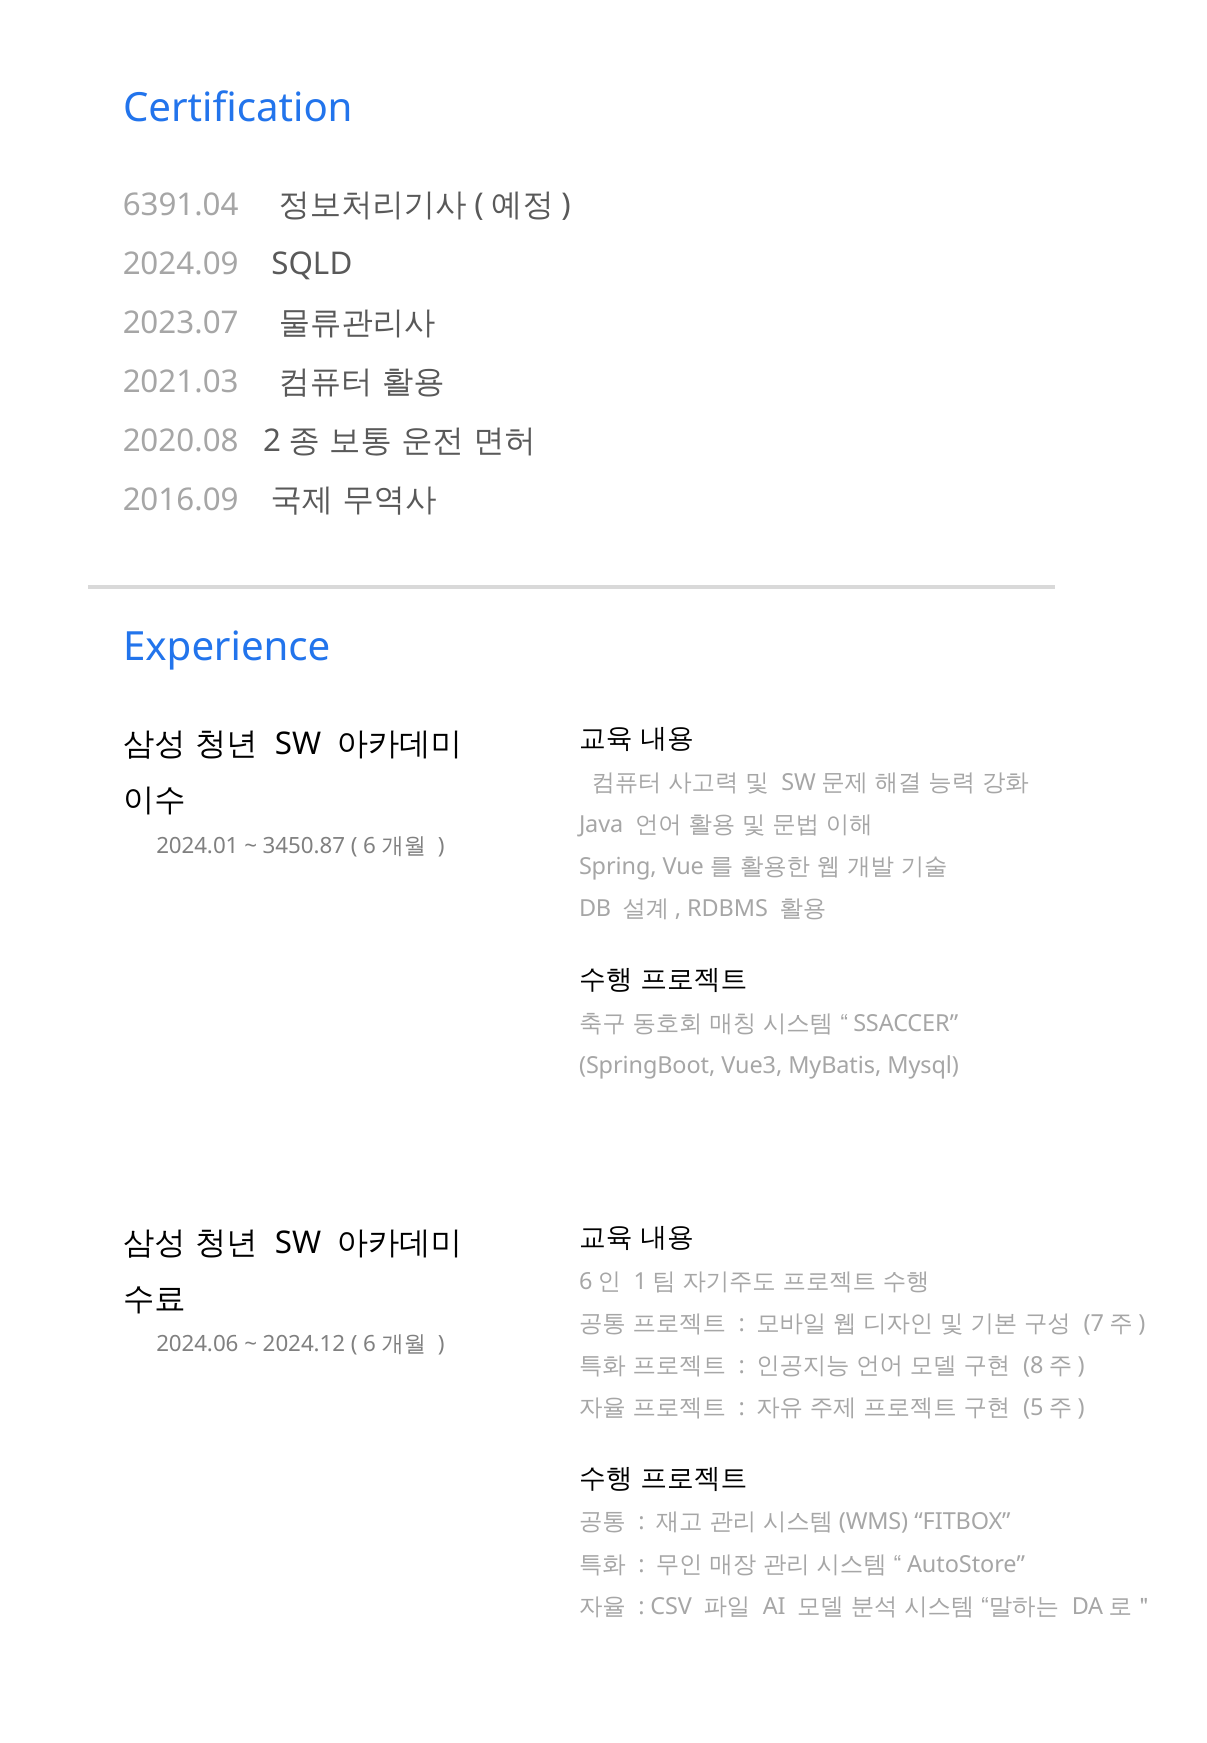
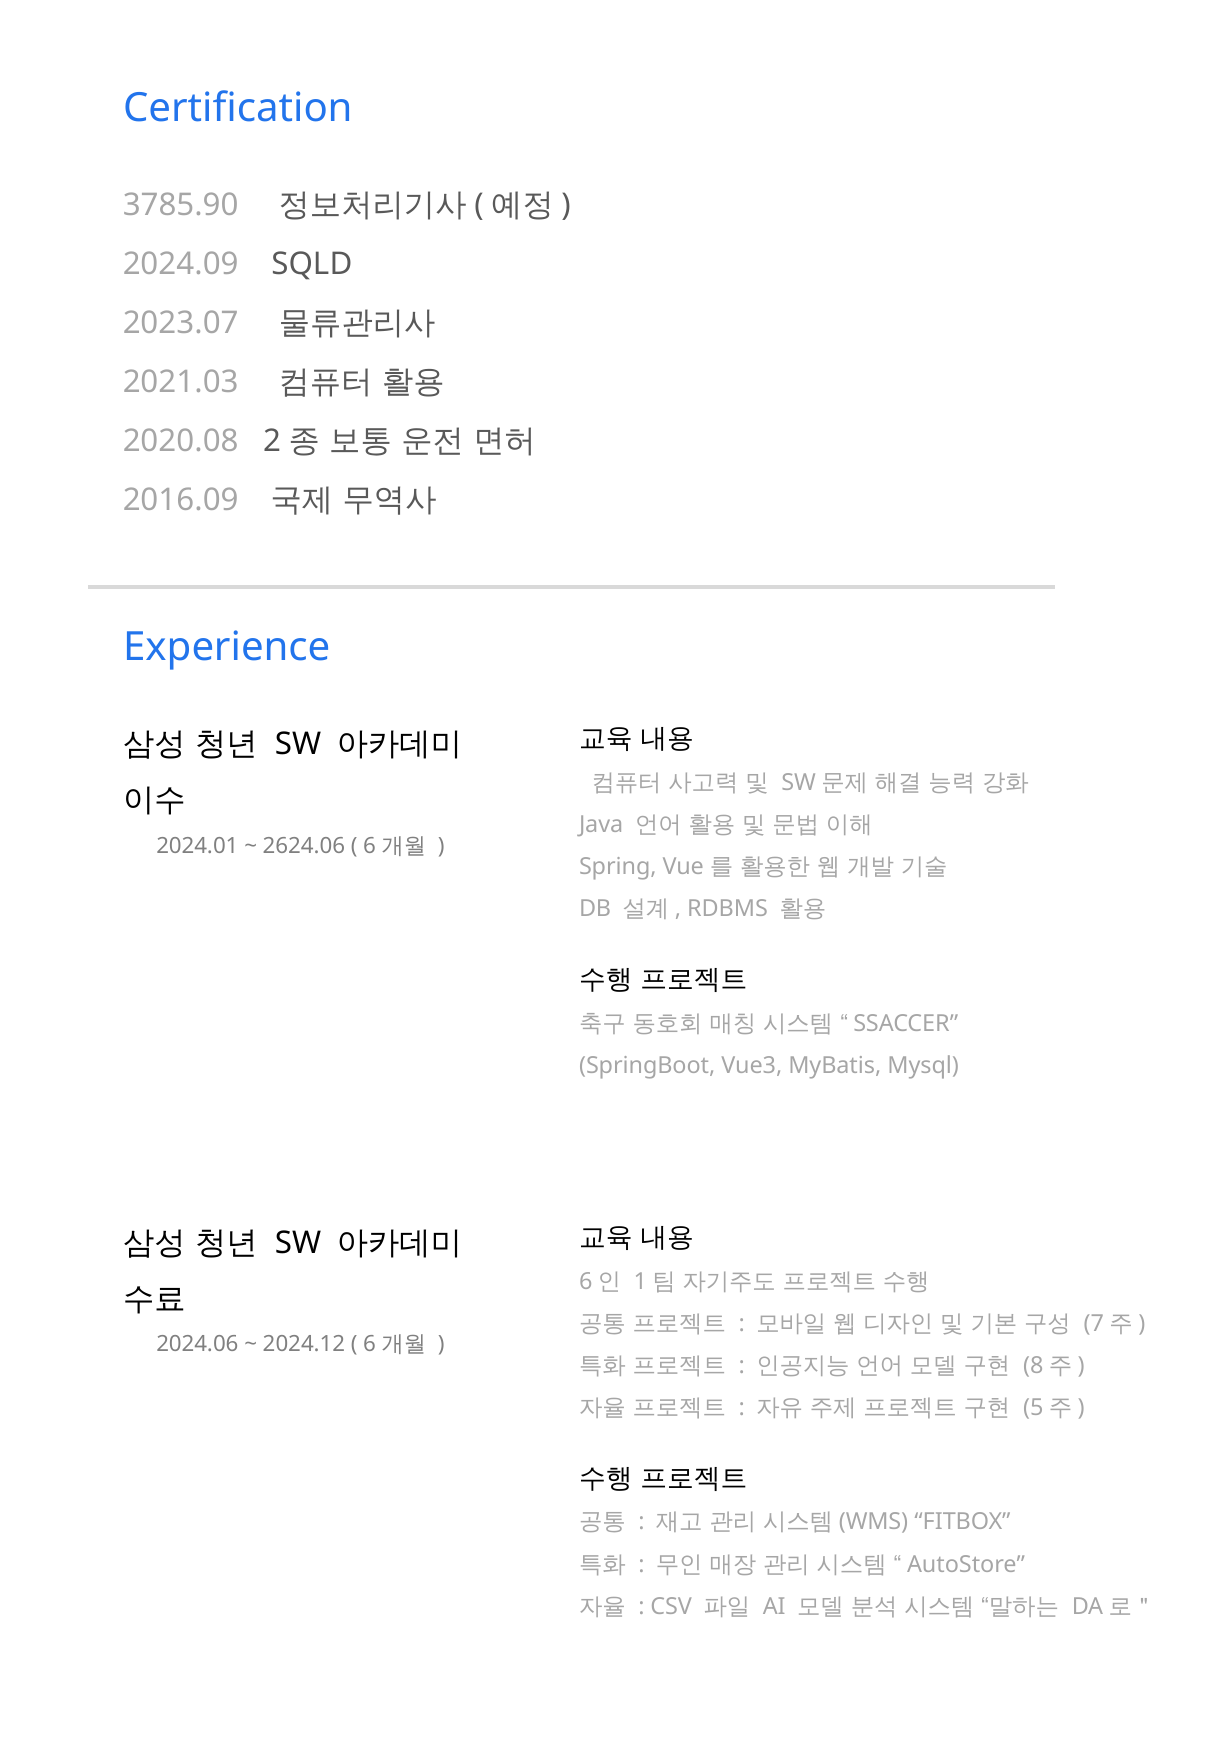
6391.04: 6391.04 -> 3785.90 (181, 205)
3450.87: 3450.87 -> 2624.06 (304, 846)
